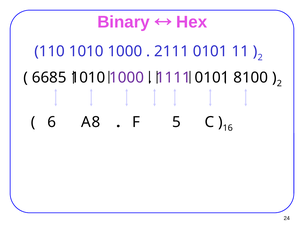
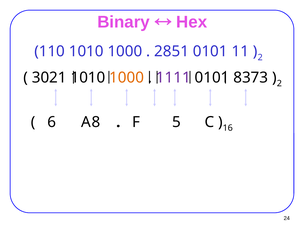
2111: 2111 -> 2851 (172, 51)
6685: 6685 -> 3021 (49, 78)
1000 colour: purple -> orange (127, 78)
8100: 8100 -> 8373 (251, 78)
